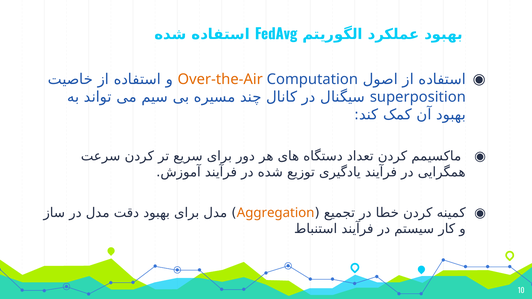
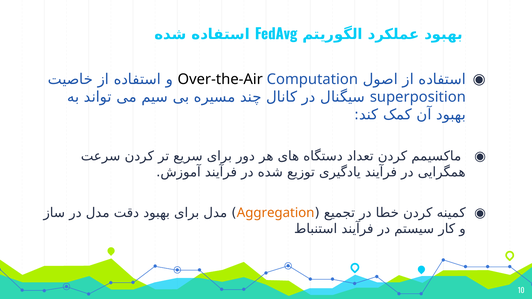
Over-the-Air colour: orange -> black (220, 79)
